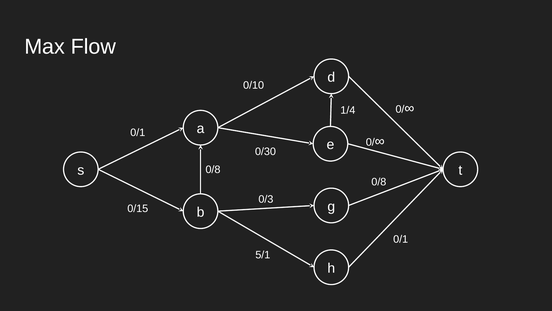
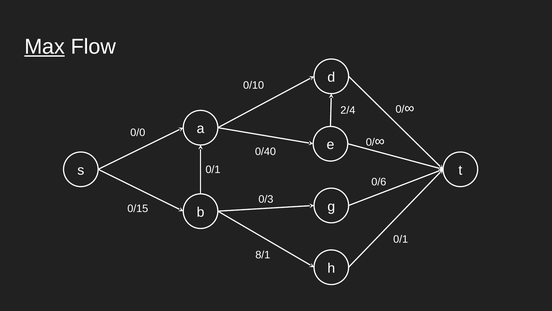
Max underline: none -> present (45, 47)
1/4: 1/4 -> 2/4 (348, 110)
0/1: 0/1 -> 0/0 (138, 132)
0/30: 0/30 -> 0/40 (265, 151)
0/8: 0/8 -> 0/1 (213, 169)
0/8: 0/8 -> 0/6 (379, 182)
5/1: 5/1 -> 8/1 (263, 254)
